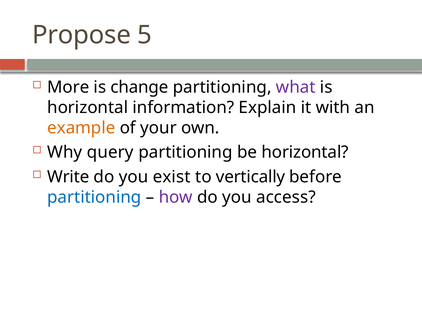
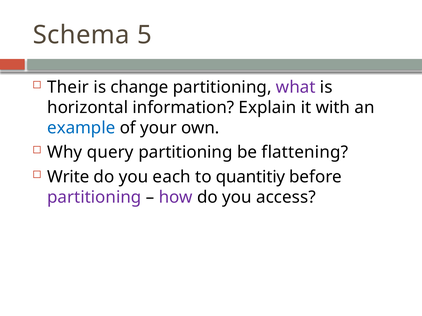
Propose: Propose -> Schema (81, 35)
More: More -> Their (68, 87)
example colour: orange -> blue (81, 128)
be horizontal: horizontal -> flattening (305, 153)
exist: exist -> each (172, 177)
vertically: vertically -> quantitiy (251, 177)
partitioning colour: blue -> purple (94, 198)
